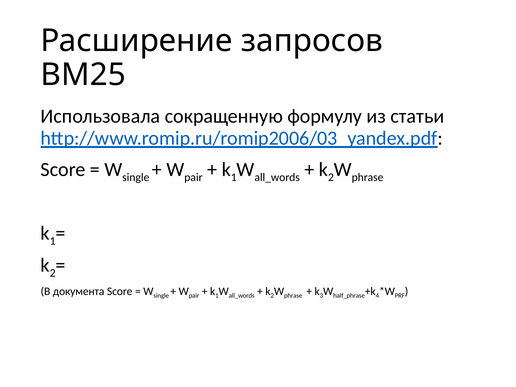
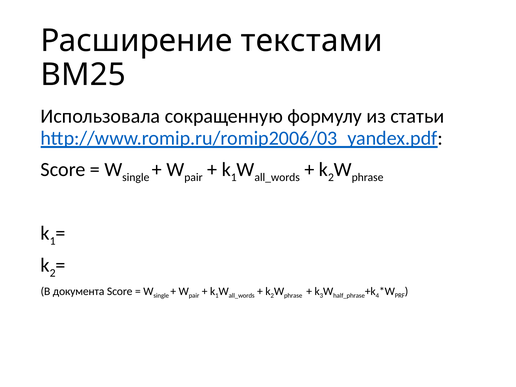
запросов: запросов -> текстами (312, 41)
